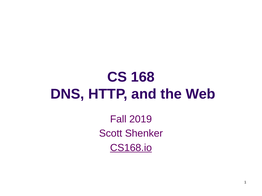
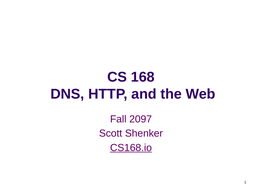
2019: 2019 -> 2097 (141, 119)
